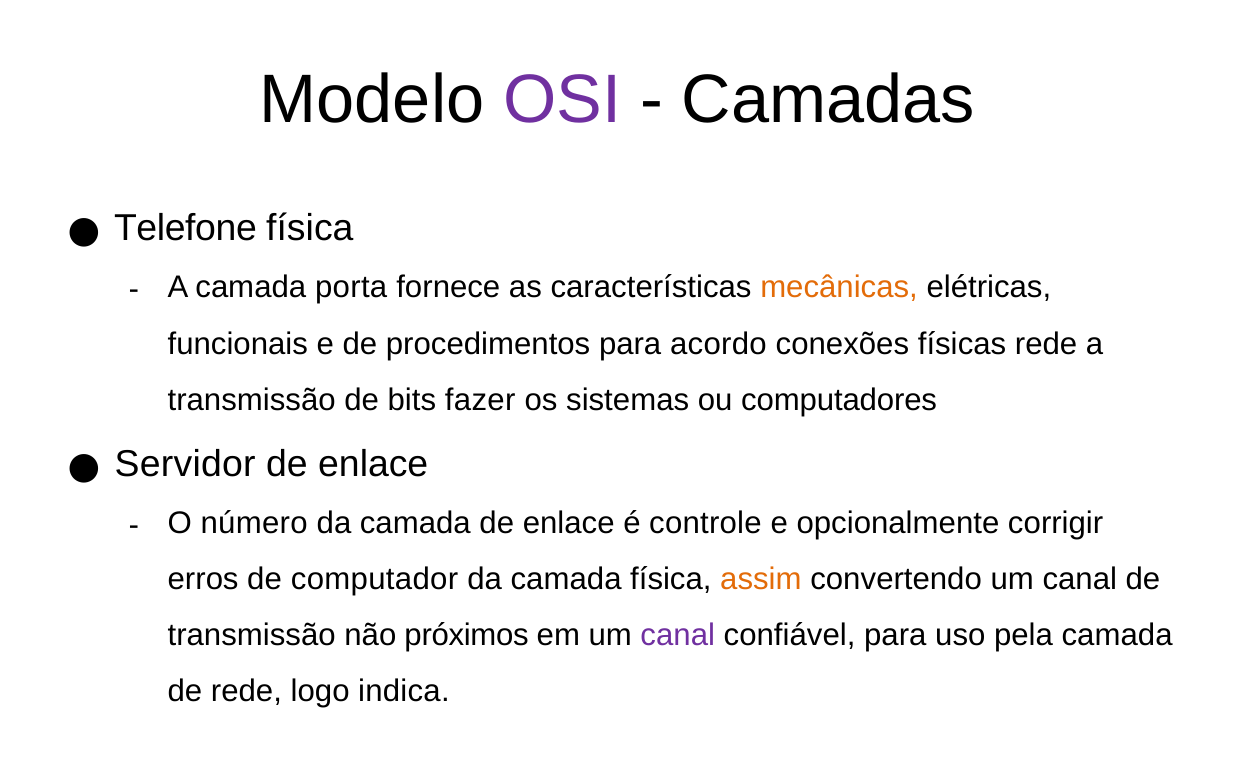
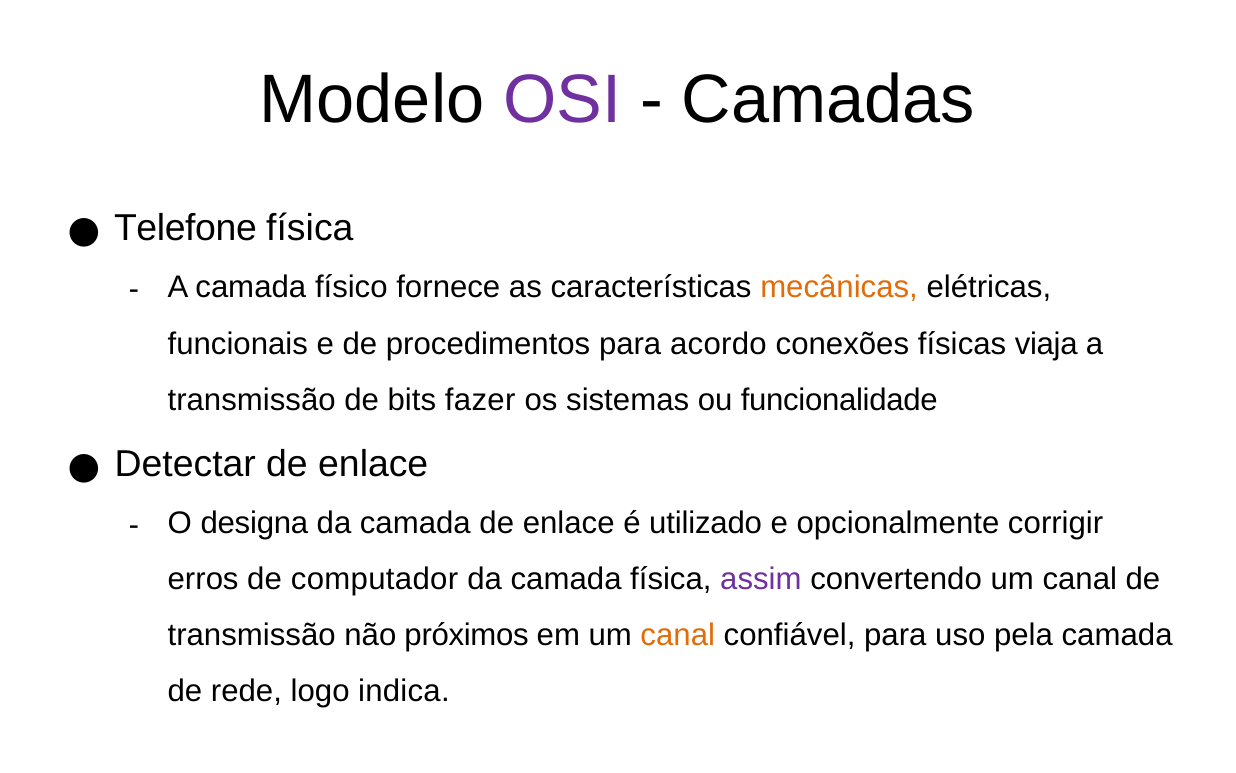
porta: porta -> físico (351, 287)
físicas rede: rede -> viaja (1046, 344)
computadores: computadores -> funcionalidade (839, 400)
Servidor: Servidor -> Detectar (185, 464)
número: número -> designa (254, 523)
controle: controle -> utilizado (706, 523)
assim colour: orange -> purple (761, 579)
canal colour: purple -> orange (678, 635)
